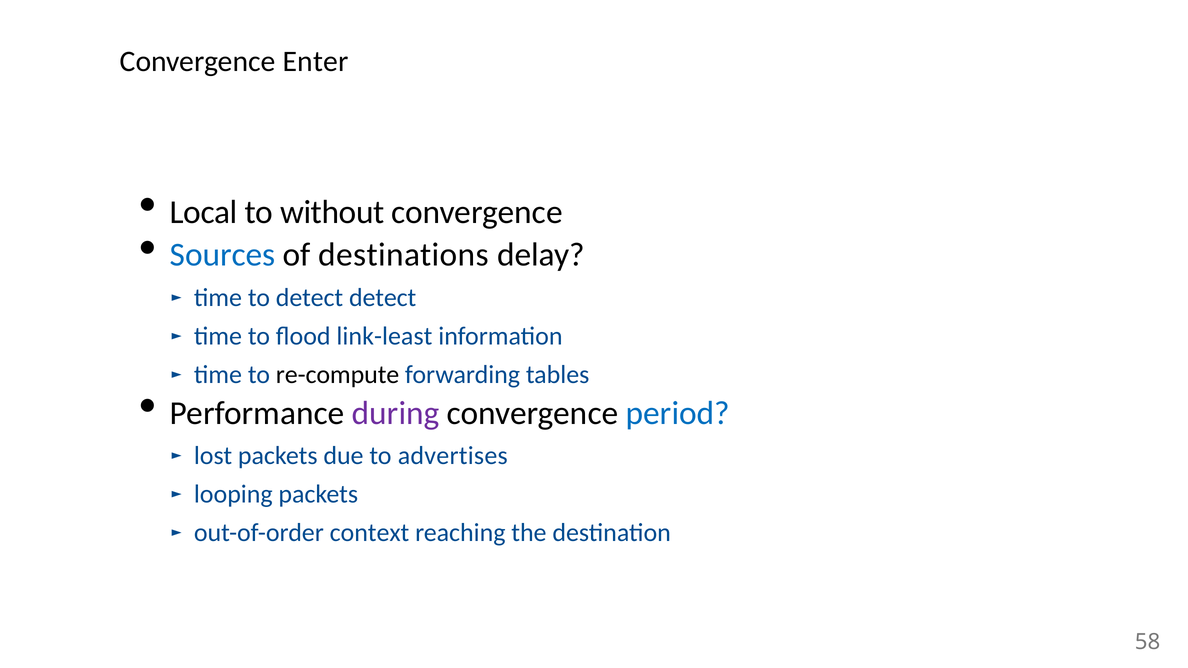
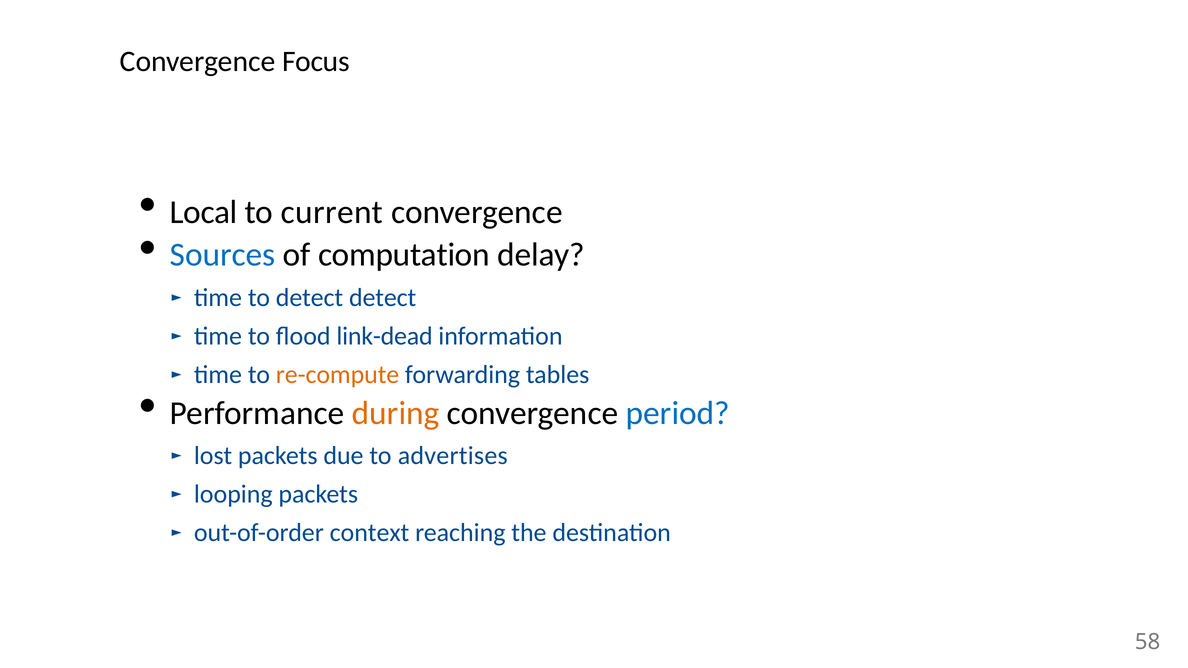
Enter: Enter -> Focus (316, 61)
without: without -> current (332, 212)
destinations: destinations -> computation (404, 255)
link-least: link-least -> link-dead (385, 336)
re-compute colour: black -> orange (338, 375)
during colour: purple -> orange (396, 413)
